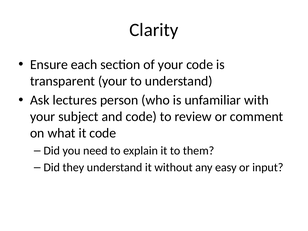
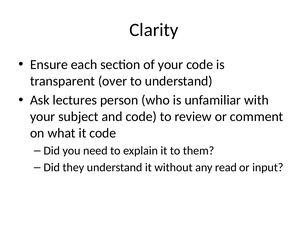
transparent your: your -> over (113, 81)
easy: easy -> read (226, 168)
